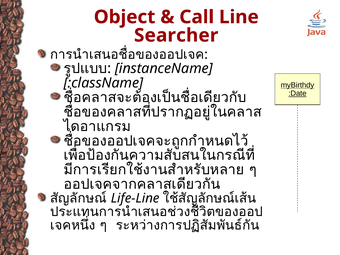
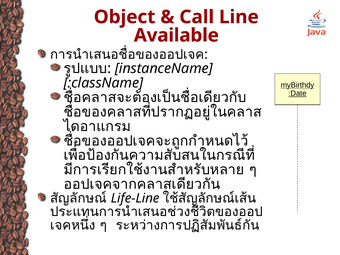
Searcher: Searcher -> Available (176, 35)
